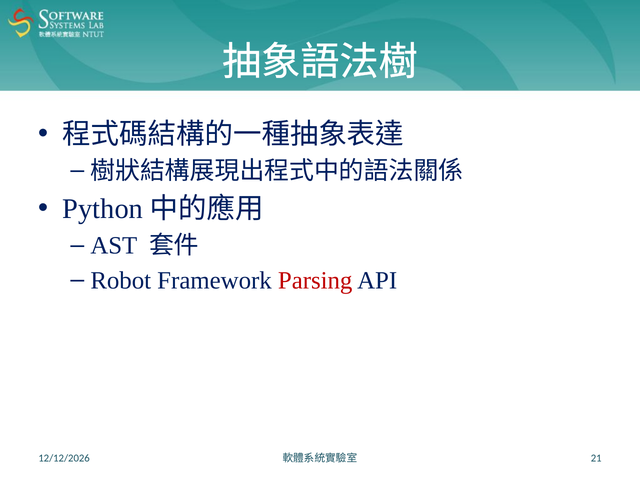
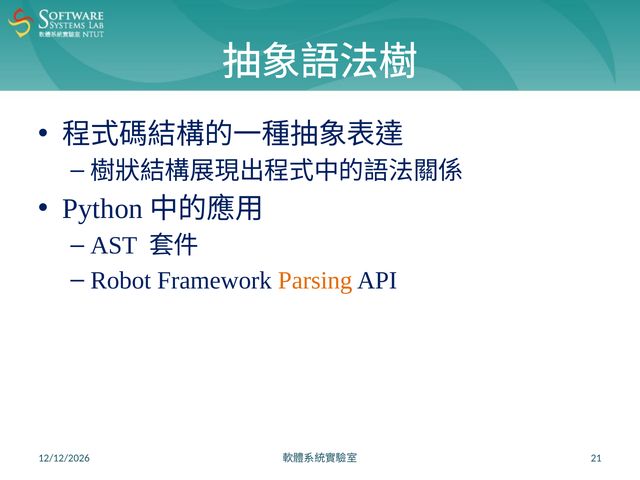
Parsing colour: red -> orange (315, 281)
